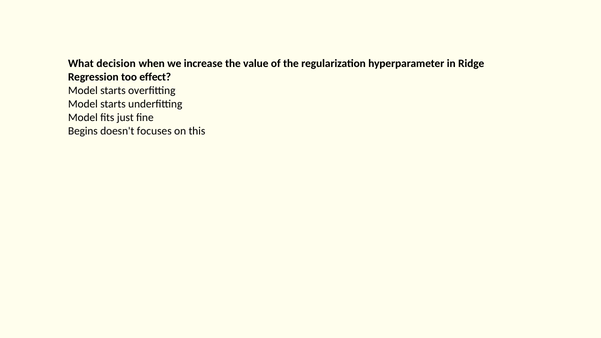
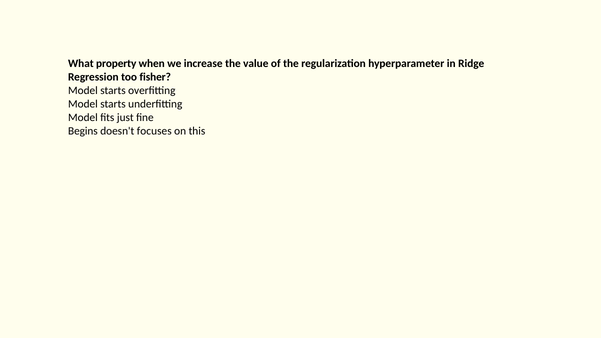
decision: decision -> property (116, 64)
effect: effect -> fisher (155, 77)
